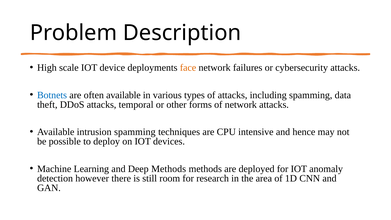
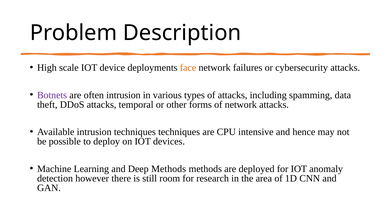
Botnets colour: blue -> purple (52, 95)
often available: available -> intrusion (123, 95)
intrusion spamming: spamming -> techniques (135, 132)
